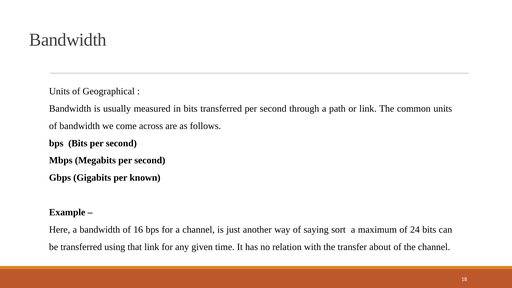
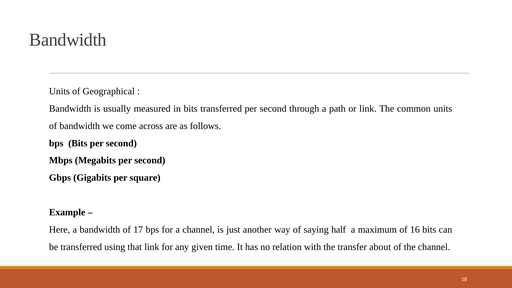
known: known -> square (145, 178)
16: 16 -> 17 (138, 230)
sort: sort -> half (339, 230)
24: 24 -> 16 (415, 230)
